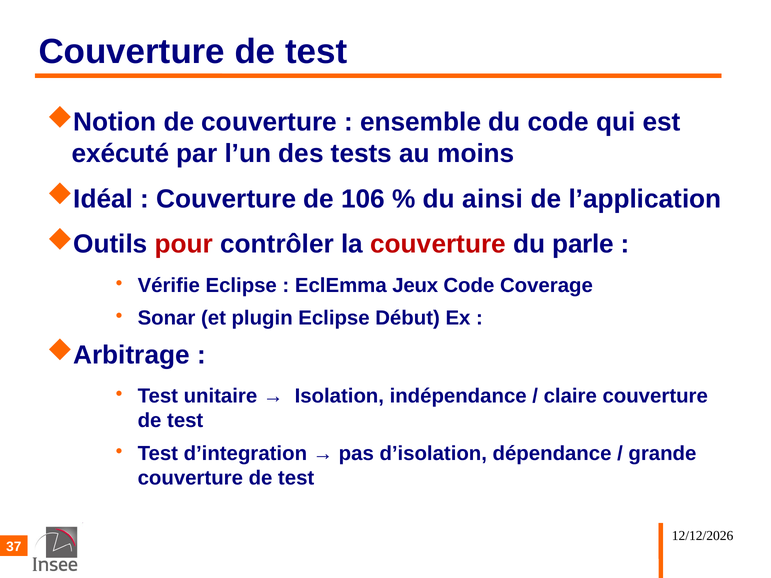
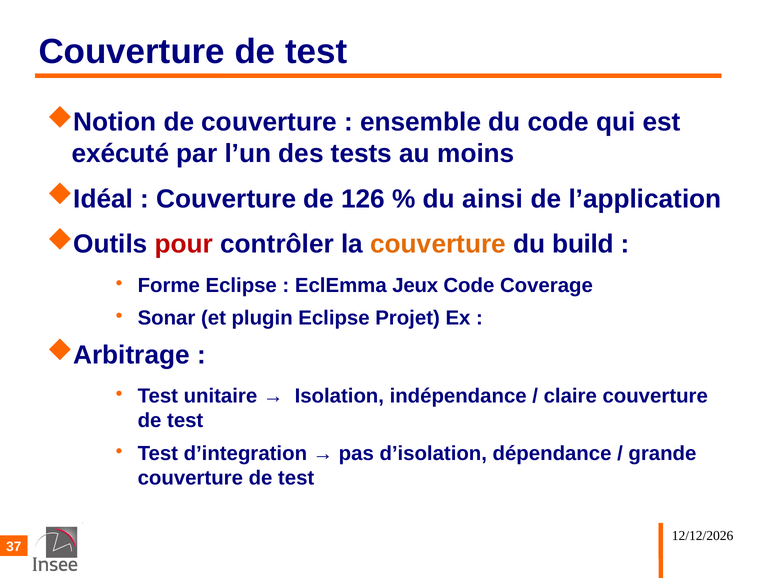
106: 106 -> 126 (363, 199)
couverture colour: red -> orange (438, 244)
parle: parle -> build (583, 244)
Vérifie: Vérifie -> Forme (169, 286)
Début: Début -> Projet (408, 318)
